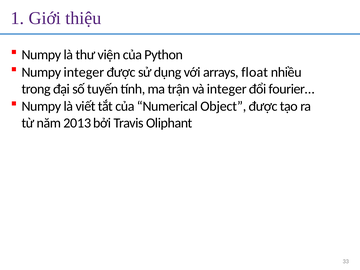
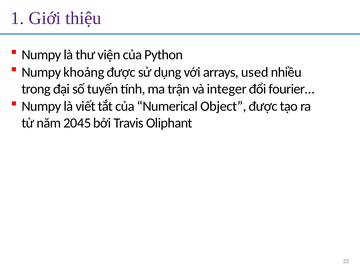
Numpy integer: integer -> khoảng (84, 72)
float: float -> used (255, 72)
2013: 2013 -> 2045 (77, 123)
